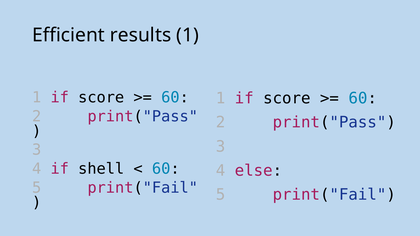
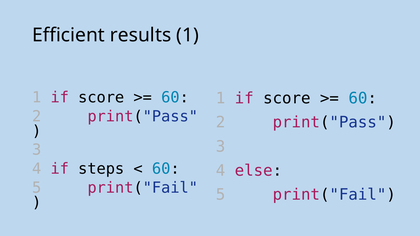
shell: shell -> steps (101, 169)
